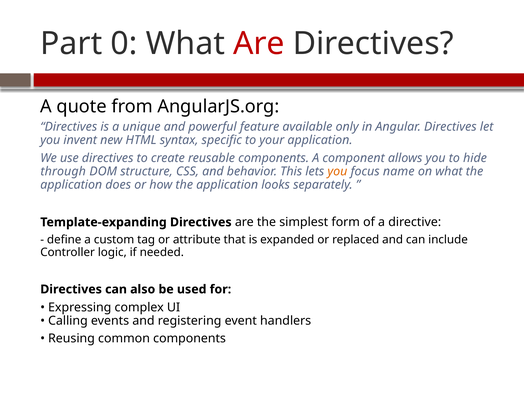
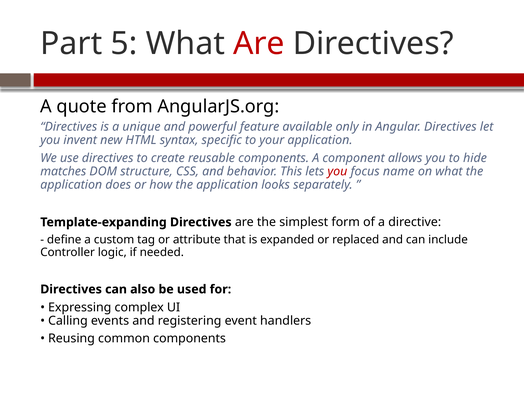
0: 0 -> 5 (124, 44)
through: through -> matches (63, 171)
you colour: orange -> red (337, 171)
